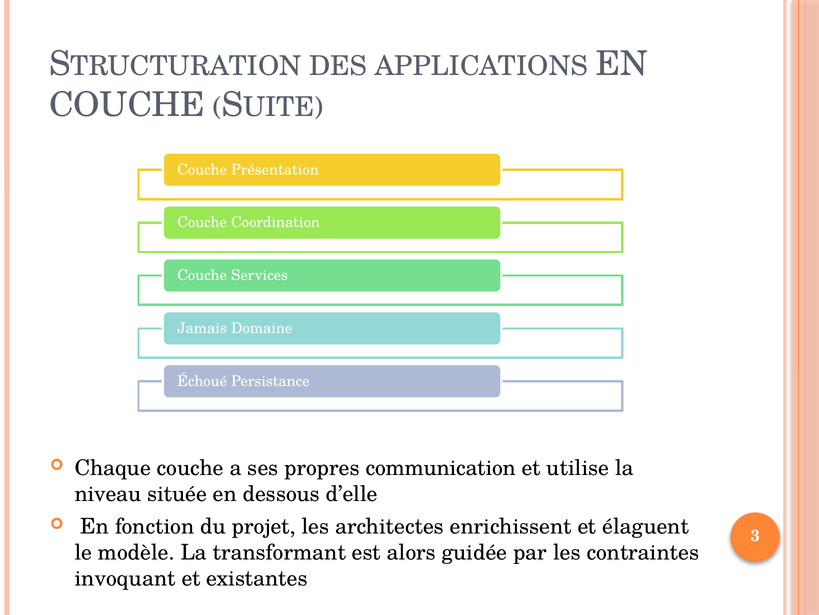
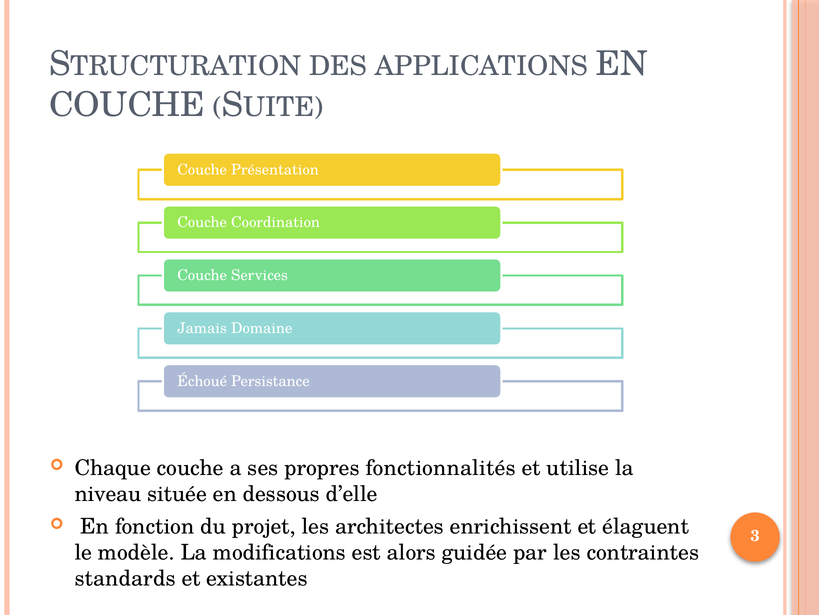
communication: communication -> fonctionnalités (441, 468)
transformant: transformant -> modifications (279, 552)
invoquant: invoquant -> standards (125, 578)
